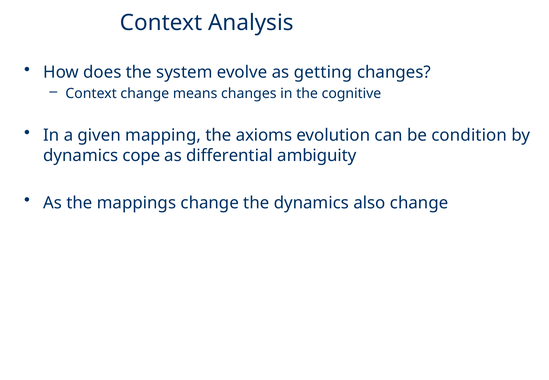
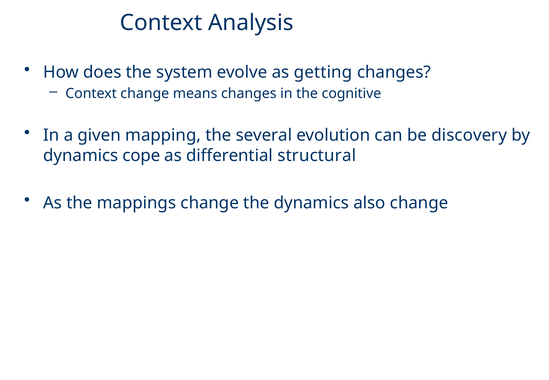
axioms: axioms -> several (264, 135)
condition: condition -> discovery (469, 135)
ambiguity: ambiguity -> structural (317, 156)
